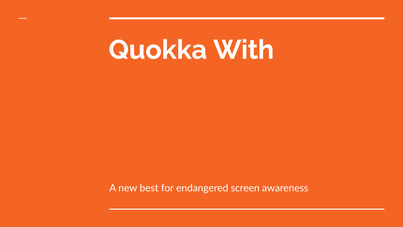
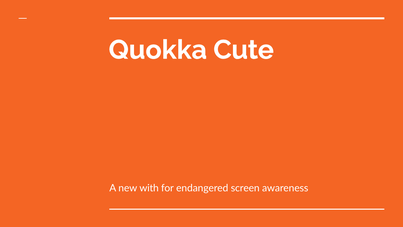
With: With -> Cute (244, 50)
best: best -> with (149, 188)
